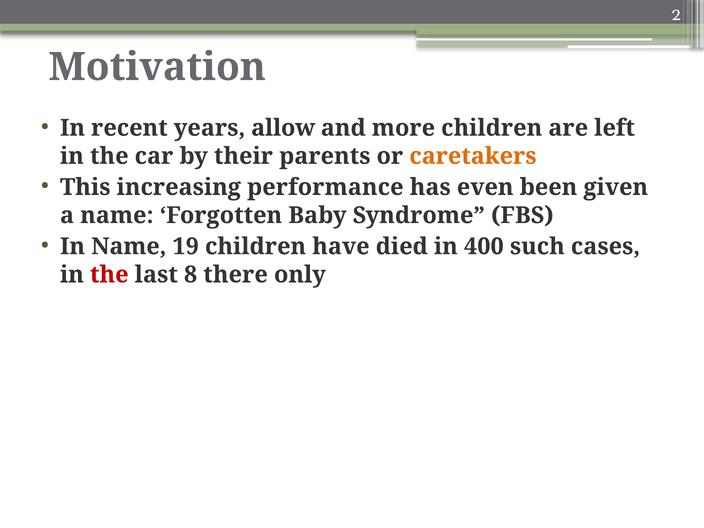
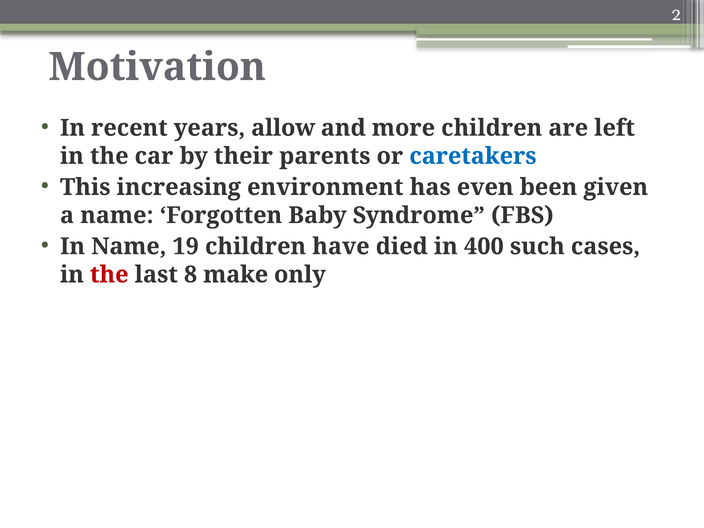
caretakers colour: orange -> blue (473, 156)
performance: performance -> environment (325, 187)
there: there -> make (236, 275)
